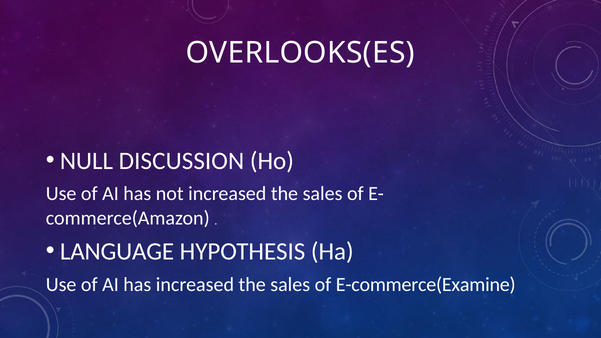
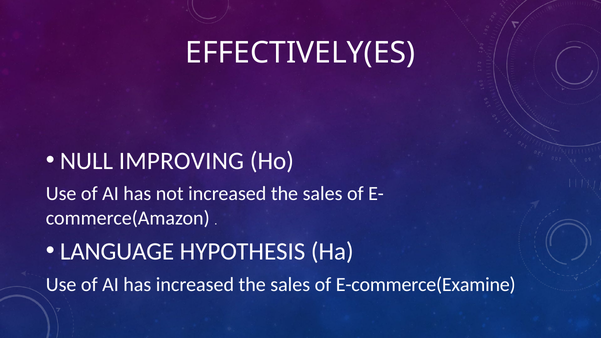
OVERLOOKS(ES: OVERLOOKS(ES -> EFFECTIVELY(ES (300, 53)
DISCUSSION: DISCUSSION -> IMPROVING (181, 161)
